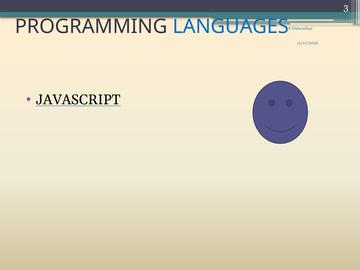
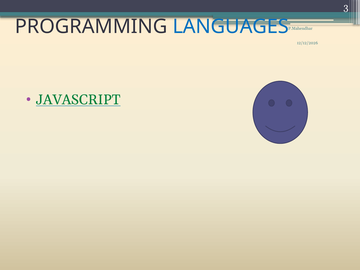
JAVASCRIPT colour: black -> green (78, 100)
